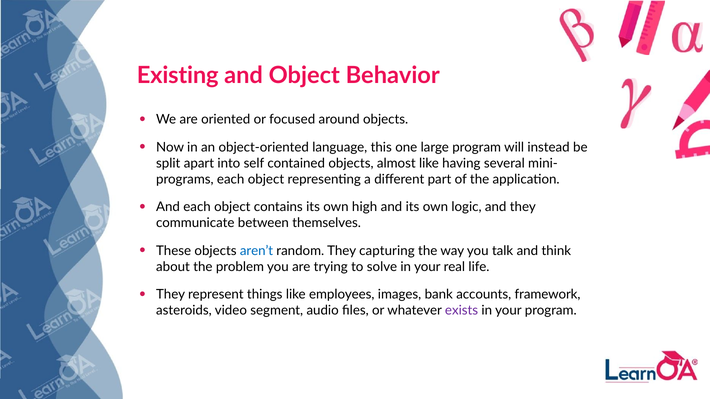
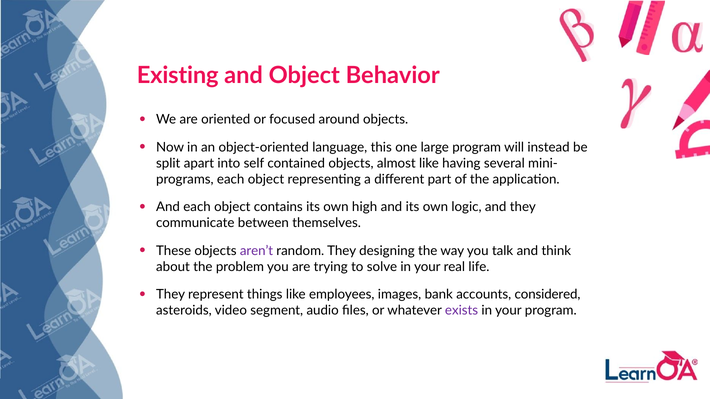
aren’t colour: blue -> purple (257, 251)
capturing: capturing -> designing (387, 251)
framework: framework -> considered (548, 295)
